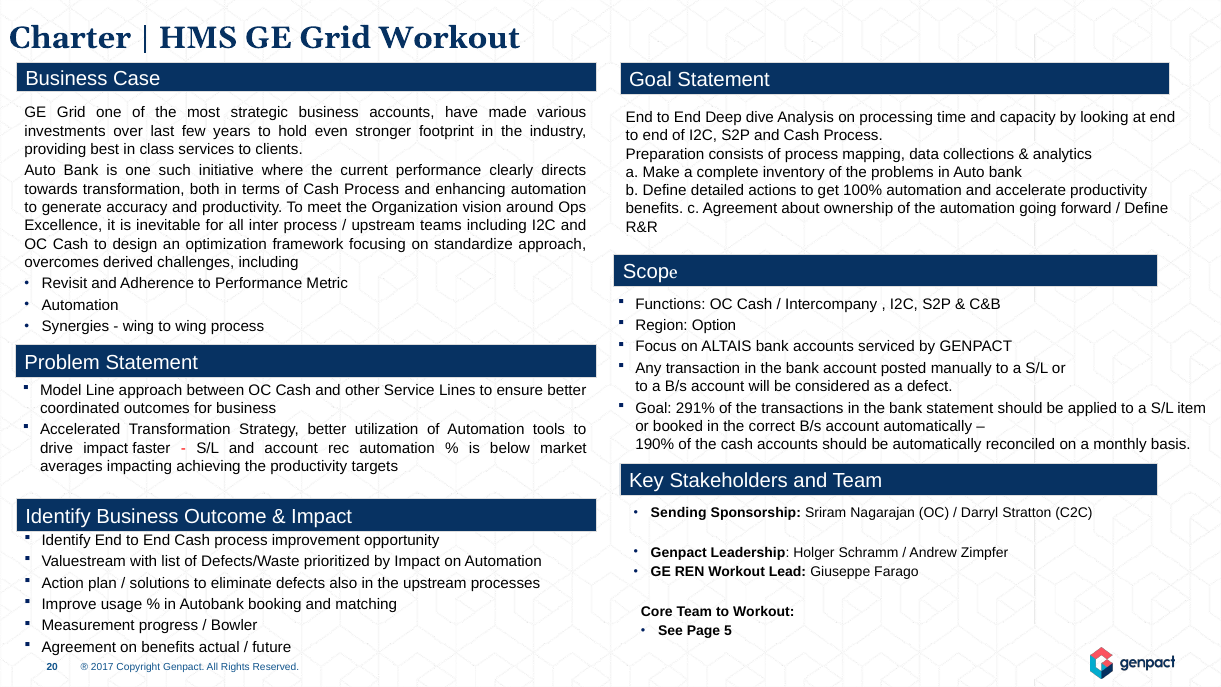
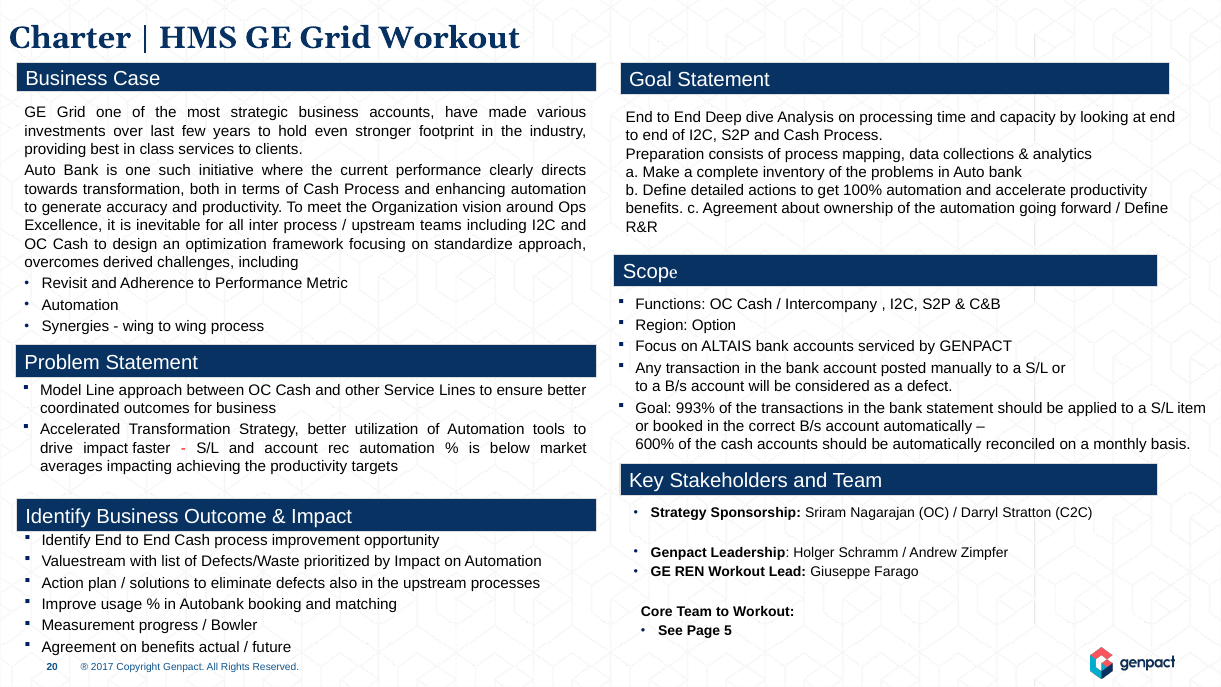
291%: 291% -> 993% (695, 408)
190%: 190% -> 600% (655, 445)
Sending: Sending -> Strategy (679, 513)
